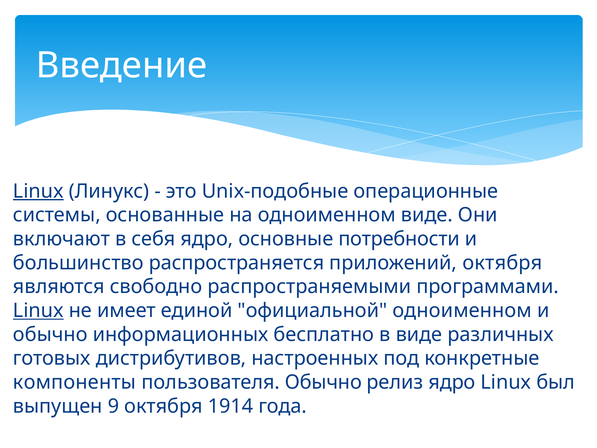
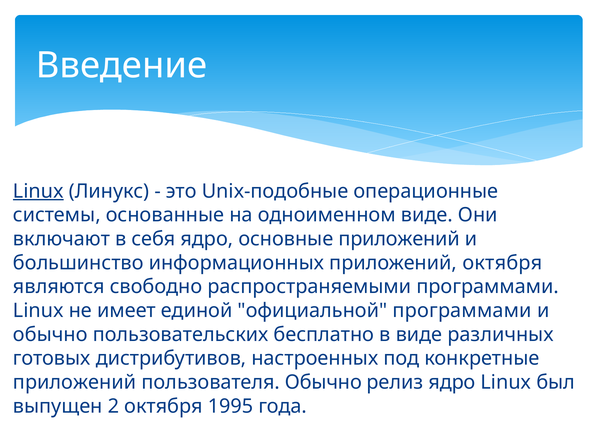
основные потребности: потребности -> приложений (399, 239)
распространяется: распространяется -> информационных (236, 263)
Linux underline: present -> none (38, 310)
официальной одноименном: одноименном -> программами (462, 310)
информационных: информационных -> пользовательских (181, 334)
компоненты: компоненты -> приложений (75, 382)
9: 9 -> 2 (113, 406)
1914: 1914 -> 1995 (230, 406)
